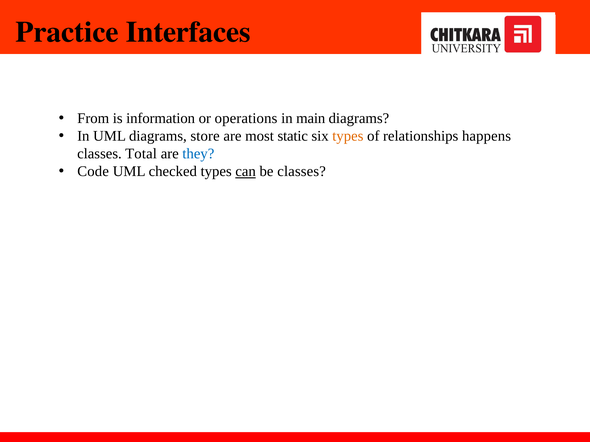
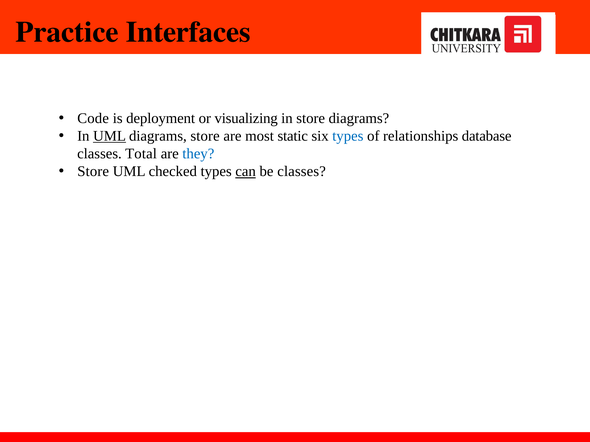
From: From -> Code (93, 118)
information: information -> deployment (161, 118)
operations: operations -> visualizing (246, 118)
in main: main -> store (311, 118)
UML underline: none -> present (110, 136)
types colour: orange -> blue (348, 136)
happens: happens -> database (487, 136)
Code: Code -> Store (93, 172)
